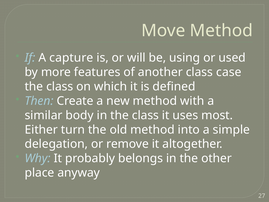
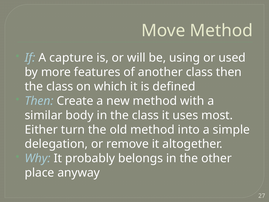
class case: case -> then (229, 72)
